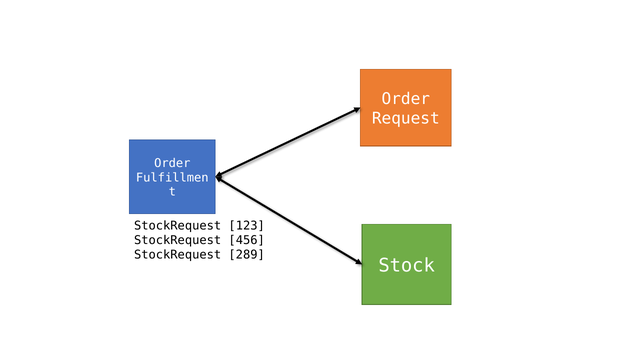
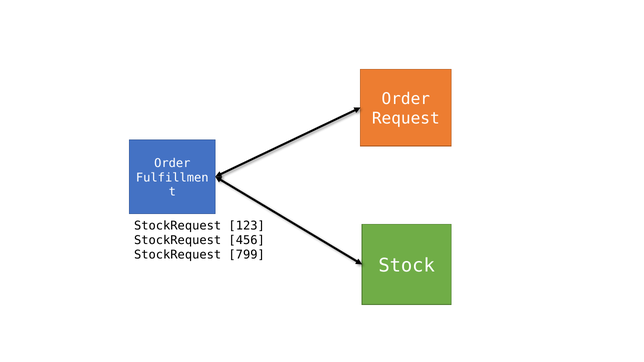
289: 289 -> 799 (247, 255)
